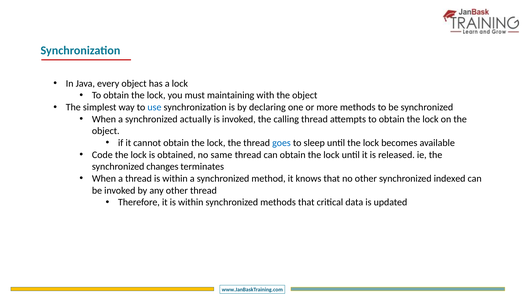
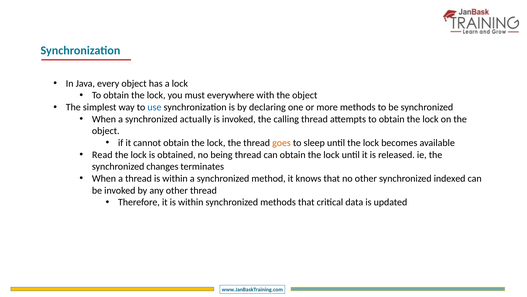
maintaining: maintaining -> everywhere (231, 95)
goes colour: blue -> orange (281, 143)
Code: Code -> Read (102, 155)
same: same -> being (222, 155)
